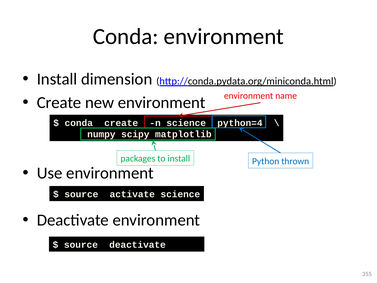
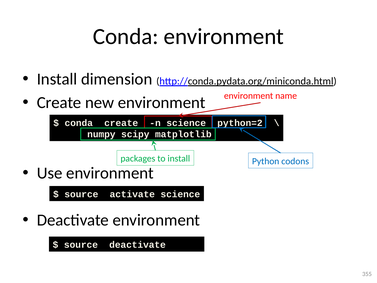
python=4: python=4 -> python=2 (240, 123)
thrown: thrown -> codons (295, 161)
